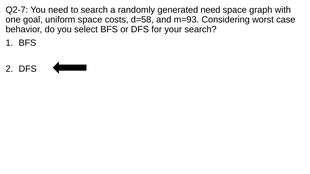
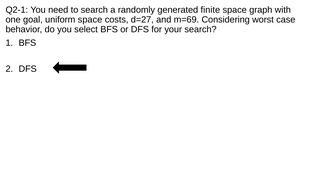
Q2-7: Q2-7 -> Q2-1 (17, 10)
generated need: need -> finite (210, 10)
d=58: d=58 -> d=27 (142, 20)
m=93: m=93 -> m=69 (186, 20)
